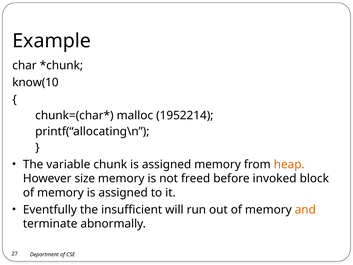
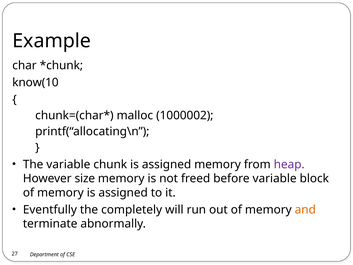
1952214: 1952214 -> 1000002 (185, 115)
heap colour: orange -> purple (289, 164)
before invoked: invoked -> variable (275, 178)
insufficient: insufficient -> completely (132, 209)
